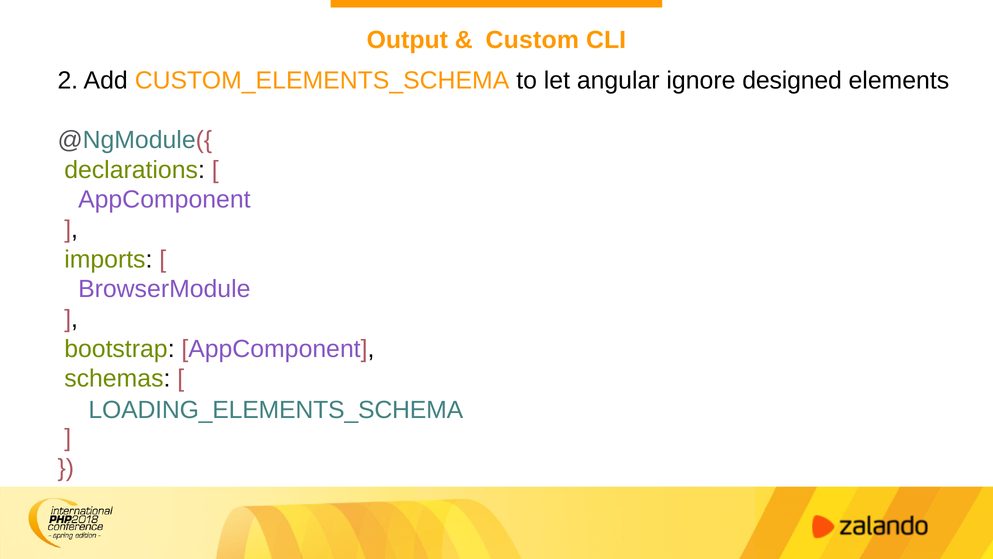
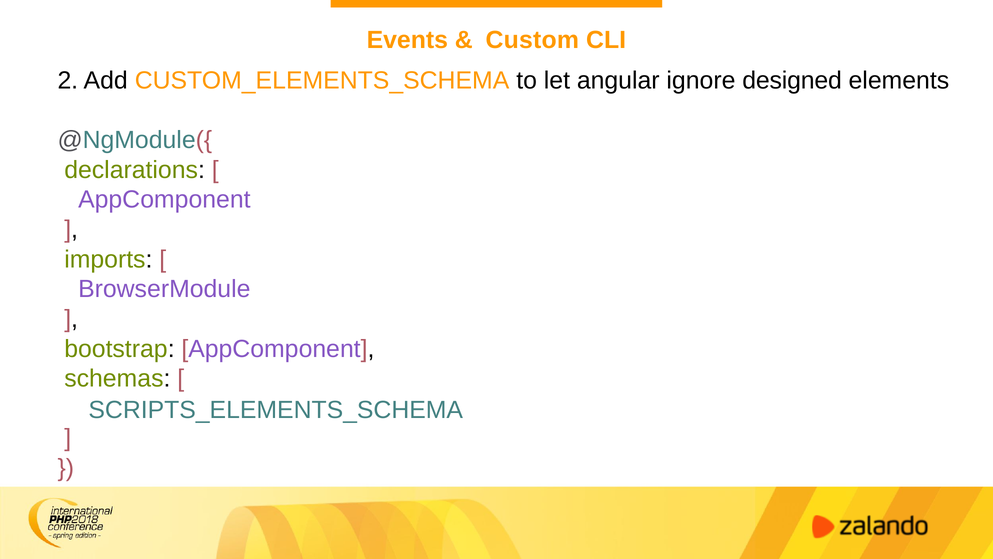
Output: Output -> Events (407, 40)
LOADING_ELEMENTS_SCHEMA: LOADING_ELEMENTS_SCHEMA -> SCRIPTS_ELEMENTS_SCHEMA (276, 410)
